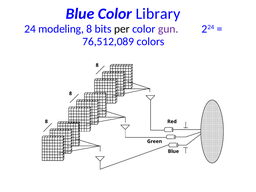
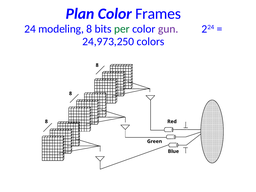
Blue: Blue -> Plan (80, 14)
Library: Library -> Frames (158, 14)
per colour: black -> green (122, 29)
76,512,089: 76,512,089 -> 24,973,250 (108, 42)
